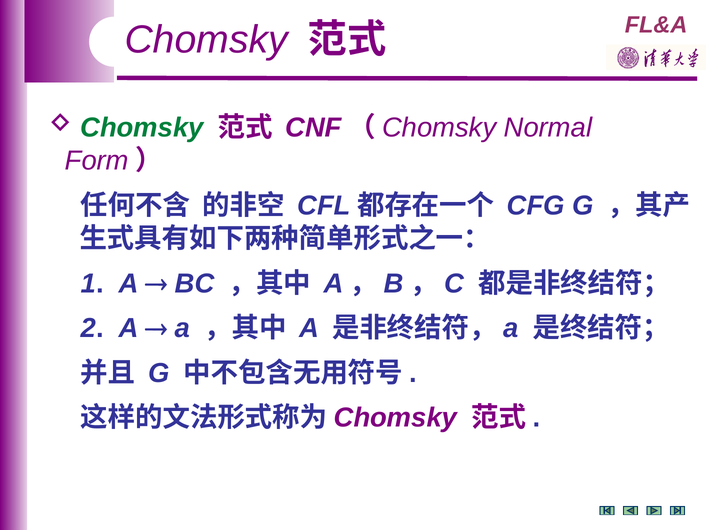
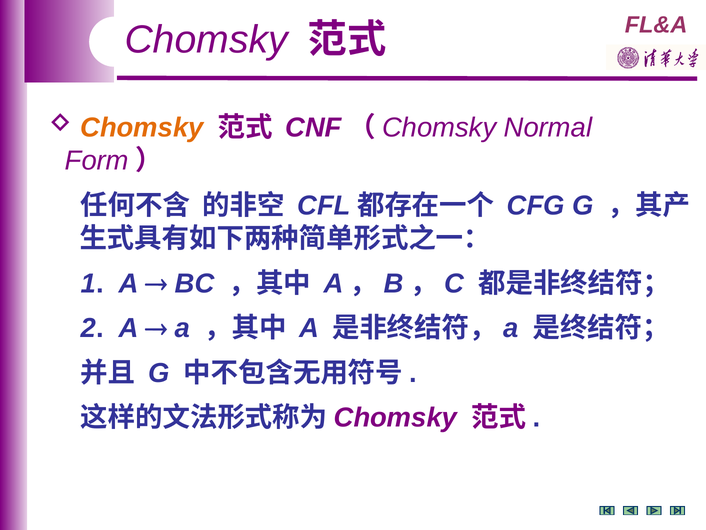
Chomsky colour: green -> orange (142, 128)
